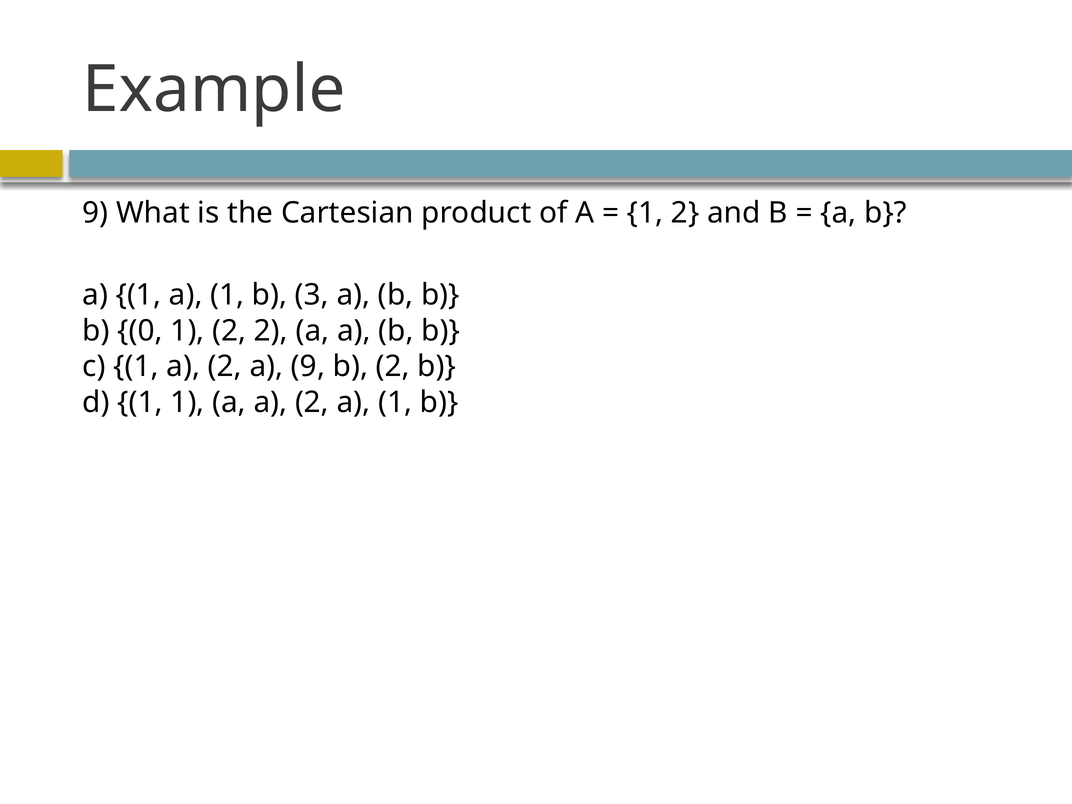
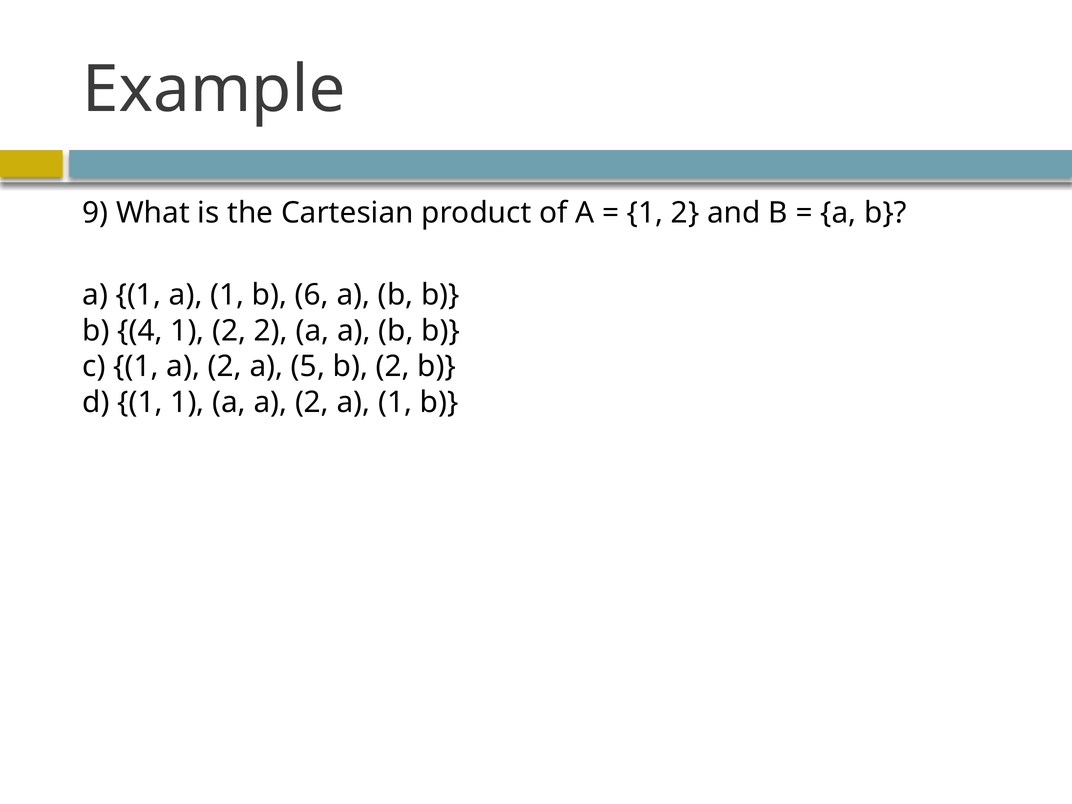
3: 3 -> 6 (312, 295)
0: 0 -> 4 (140, 331)
a 9: 9 -> 5 (308, 366)
